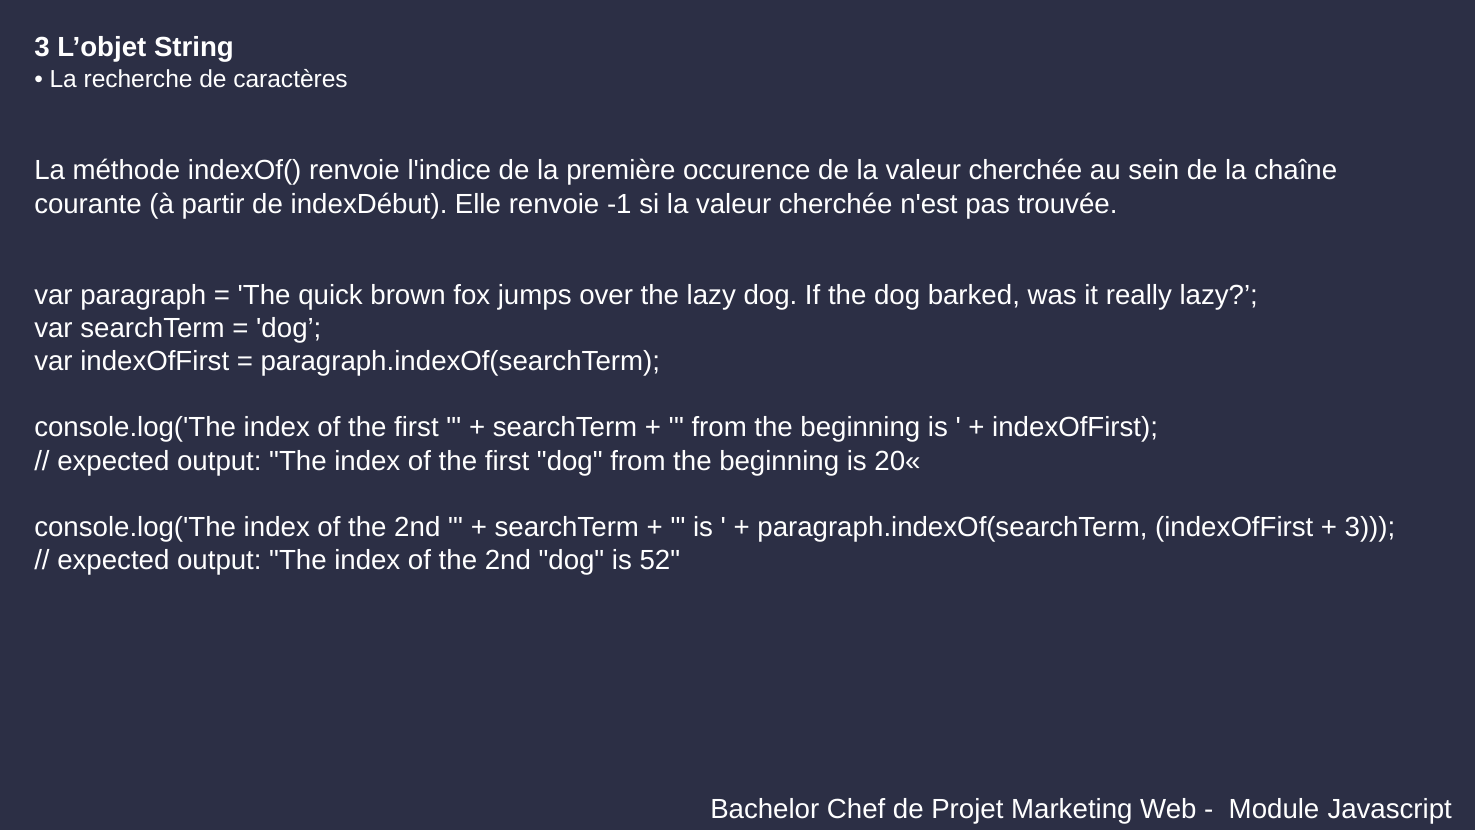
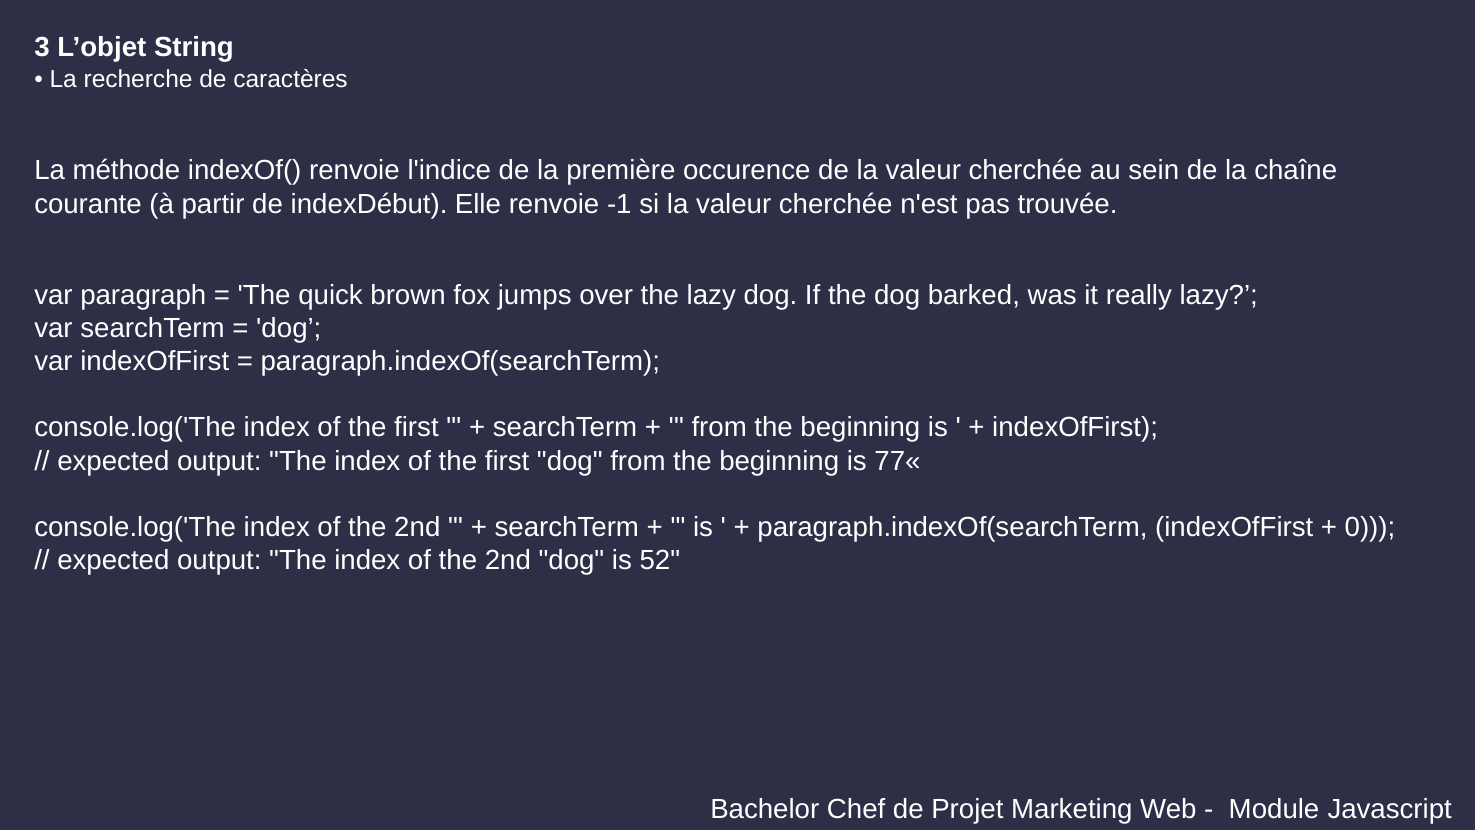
20«: 20« -> 77« (897, 461)
3: 3 -> 0 (1370, 527)
